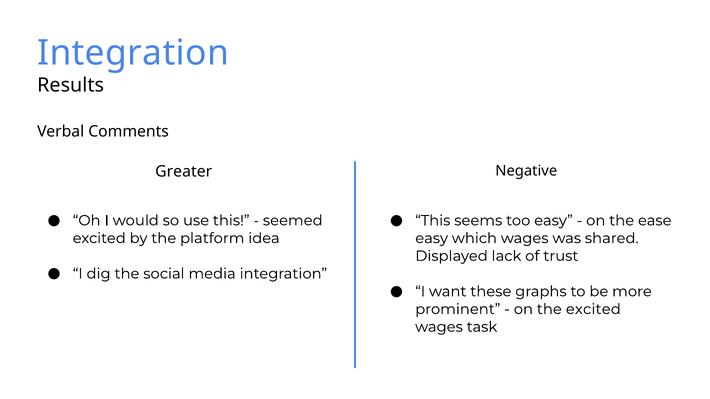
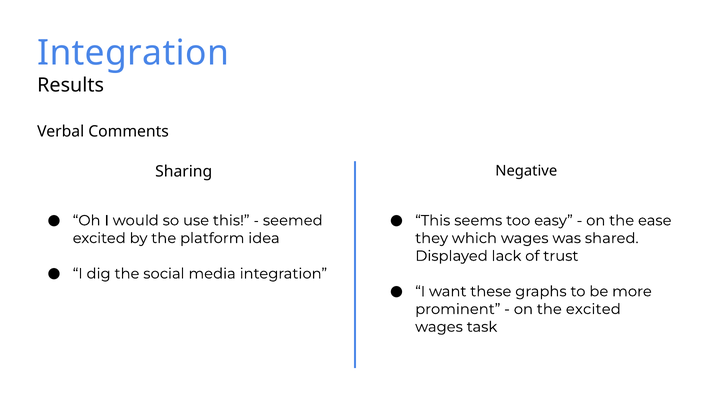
Greater: Greater -> Sharing (184, 172)
easy: easy -> they (432, 238)
